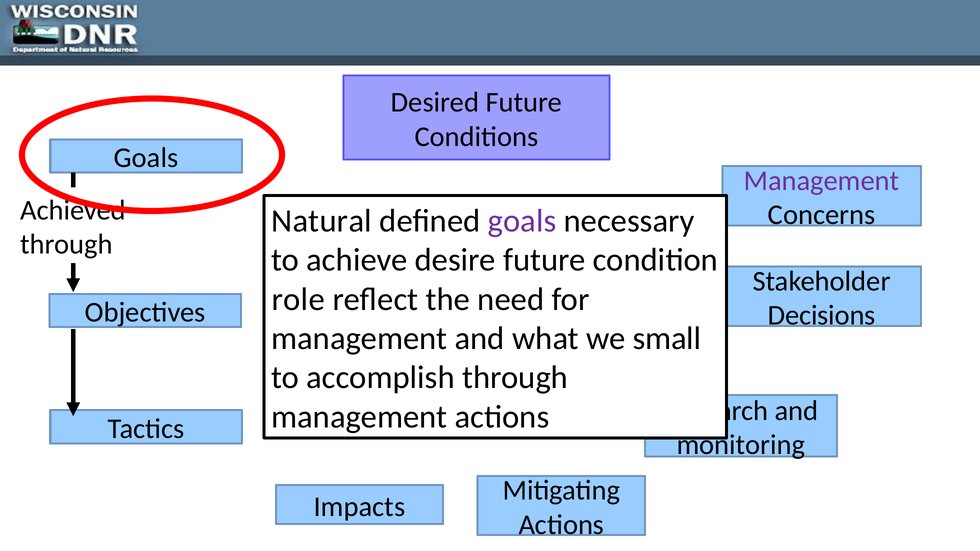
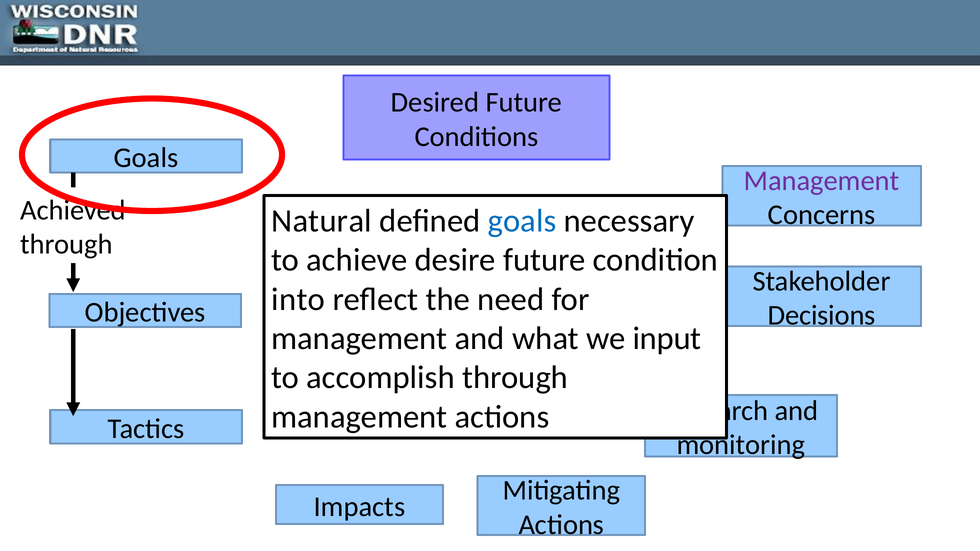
goals colour: purple -> blue (522, 221)
role: role -> into (298, 299)
small: small -> input (667, 339)
